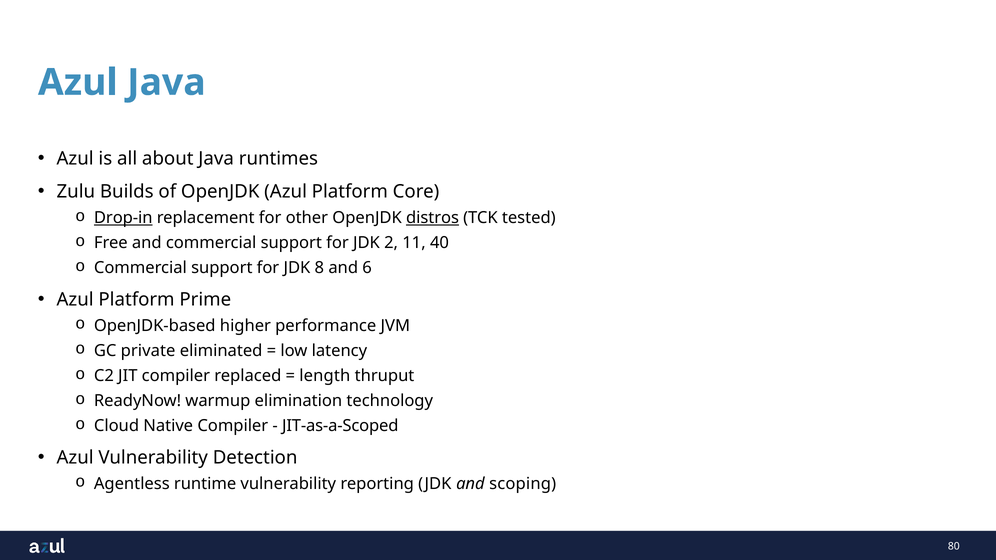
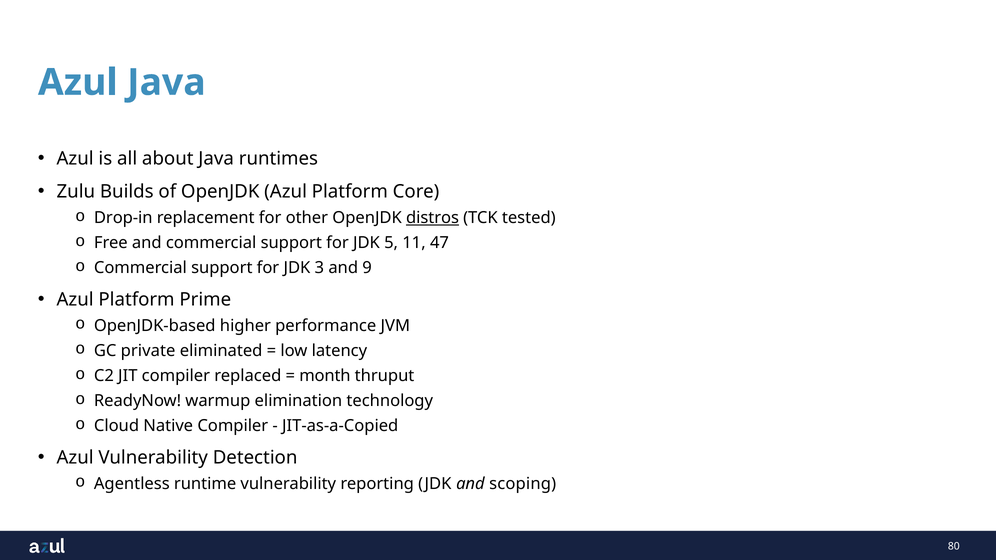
Drop-in underline: present -> none (123, 218)
2: 2 -> 5 (391, 243)
40: 40 -> 47 (439, 243)
8: 8 -> 3 (319, 268)
6: 6 -> 9 (367, 268)
length: length -> month (325, 376)
JIT-as-a-Scoped: JIT-as-a-Scoped -> JIT-as-a-Copied (340, 426)
